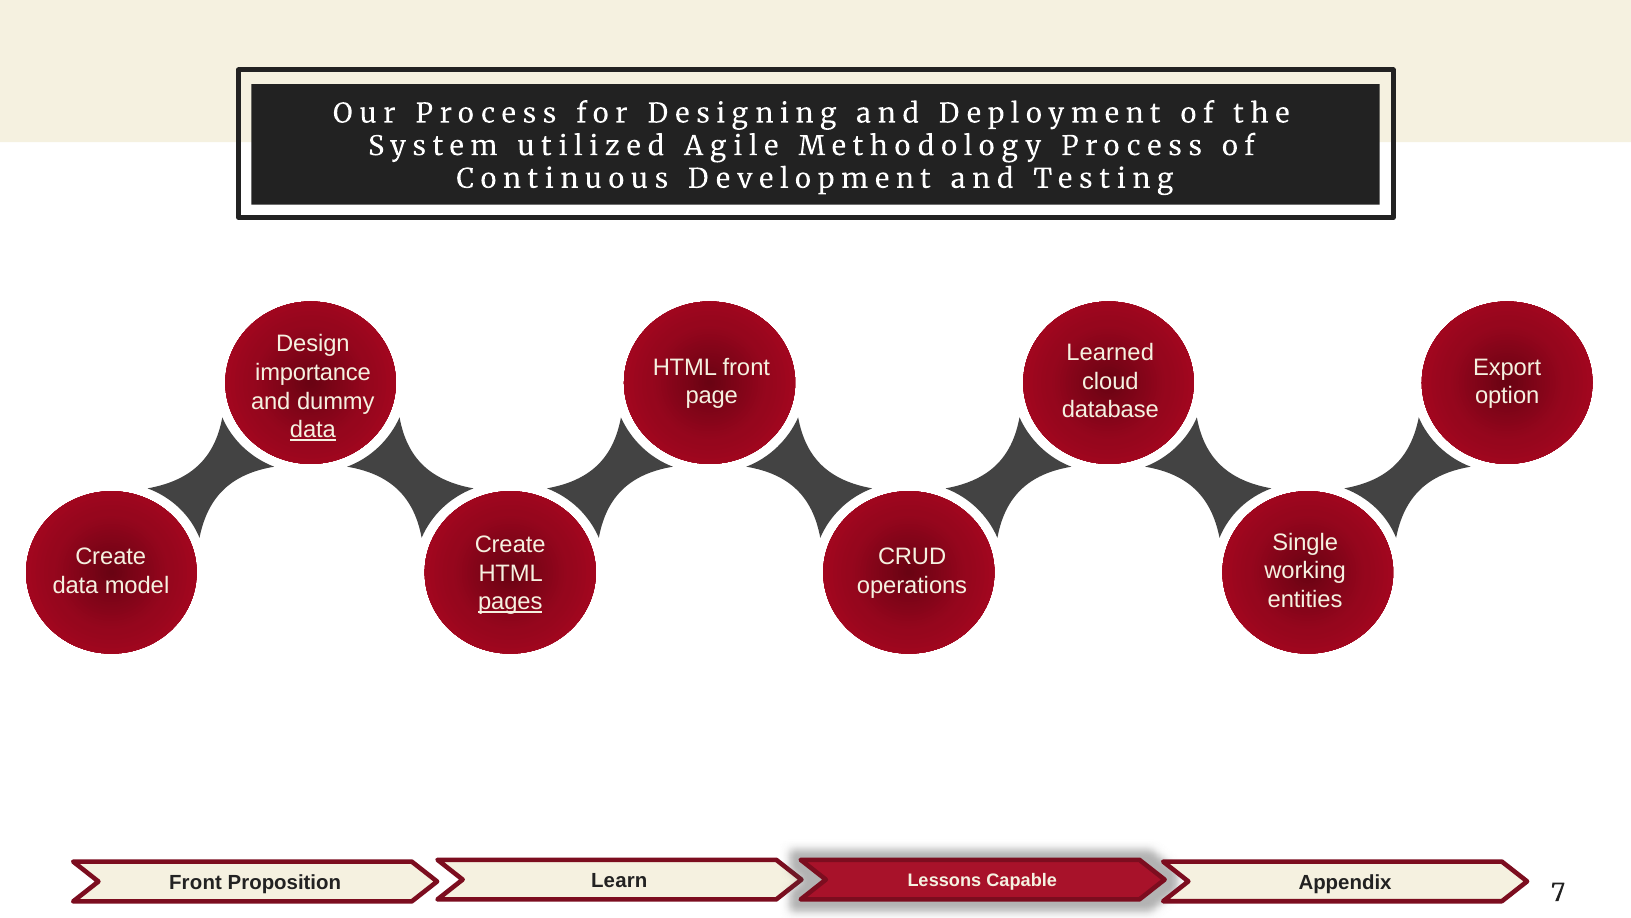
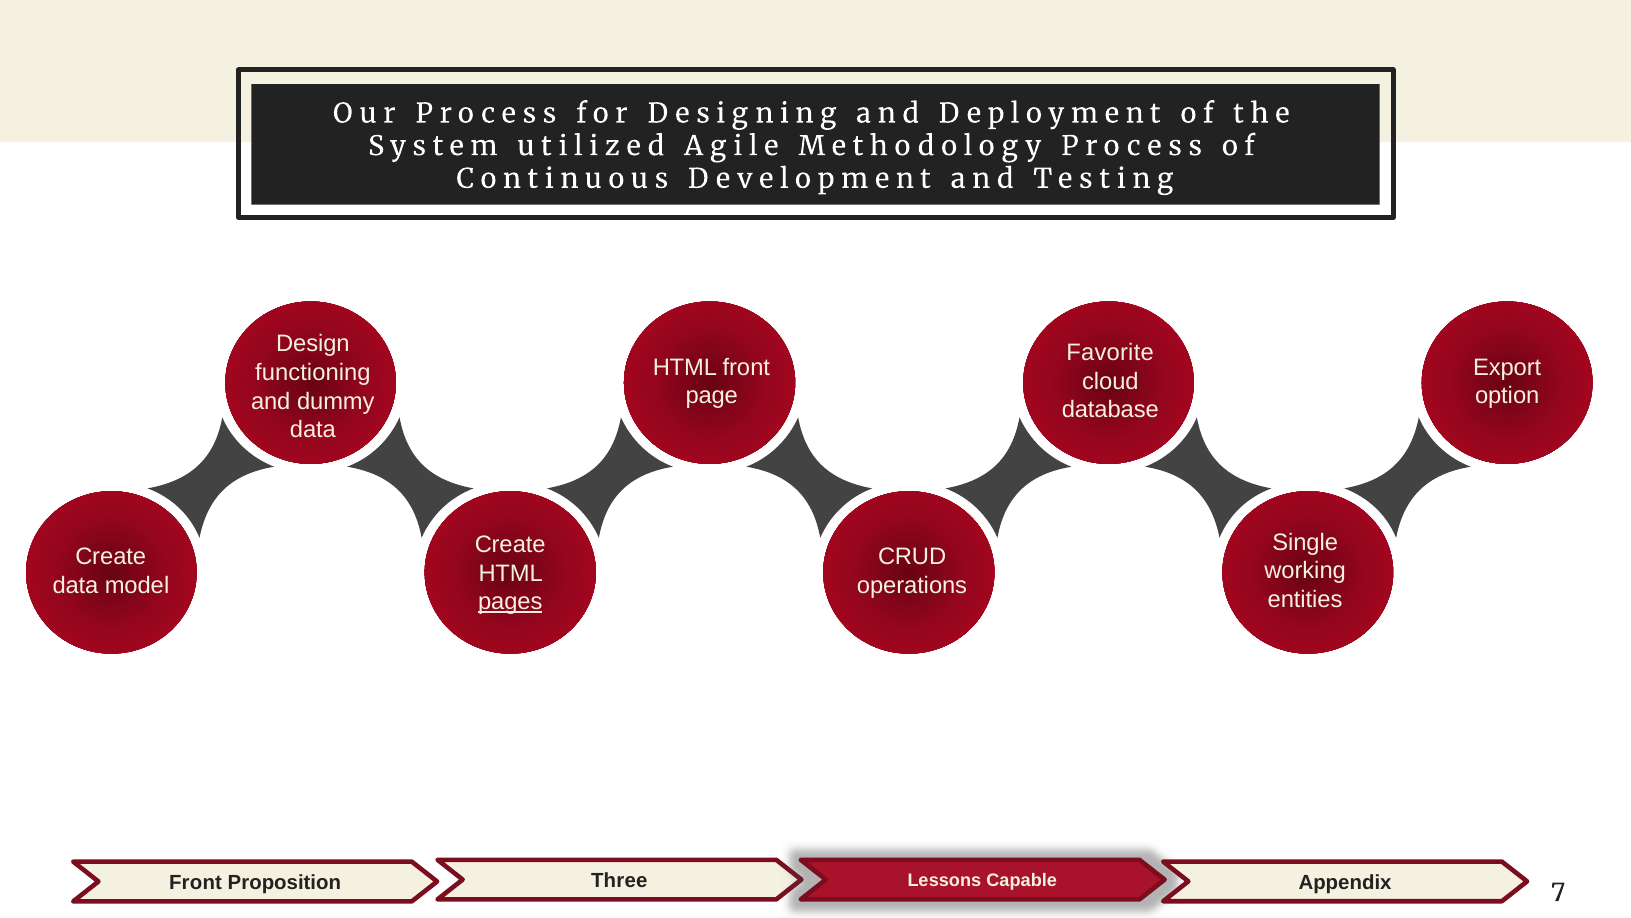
Learned: Learned -> Favorite (1110, 353)
importance: importance -> functioning (313, 372)
data underline: present -> none (313, 429)
Learn: Learn -> Three (619, 880)
